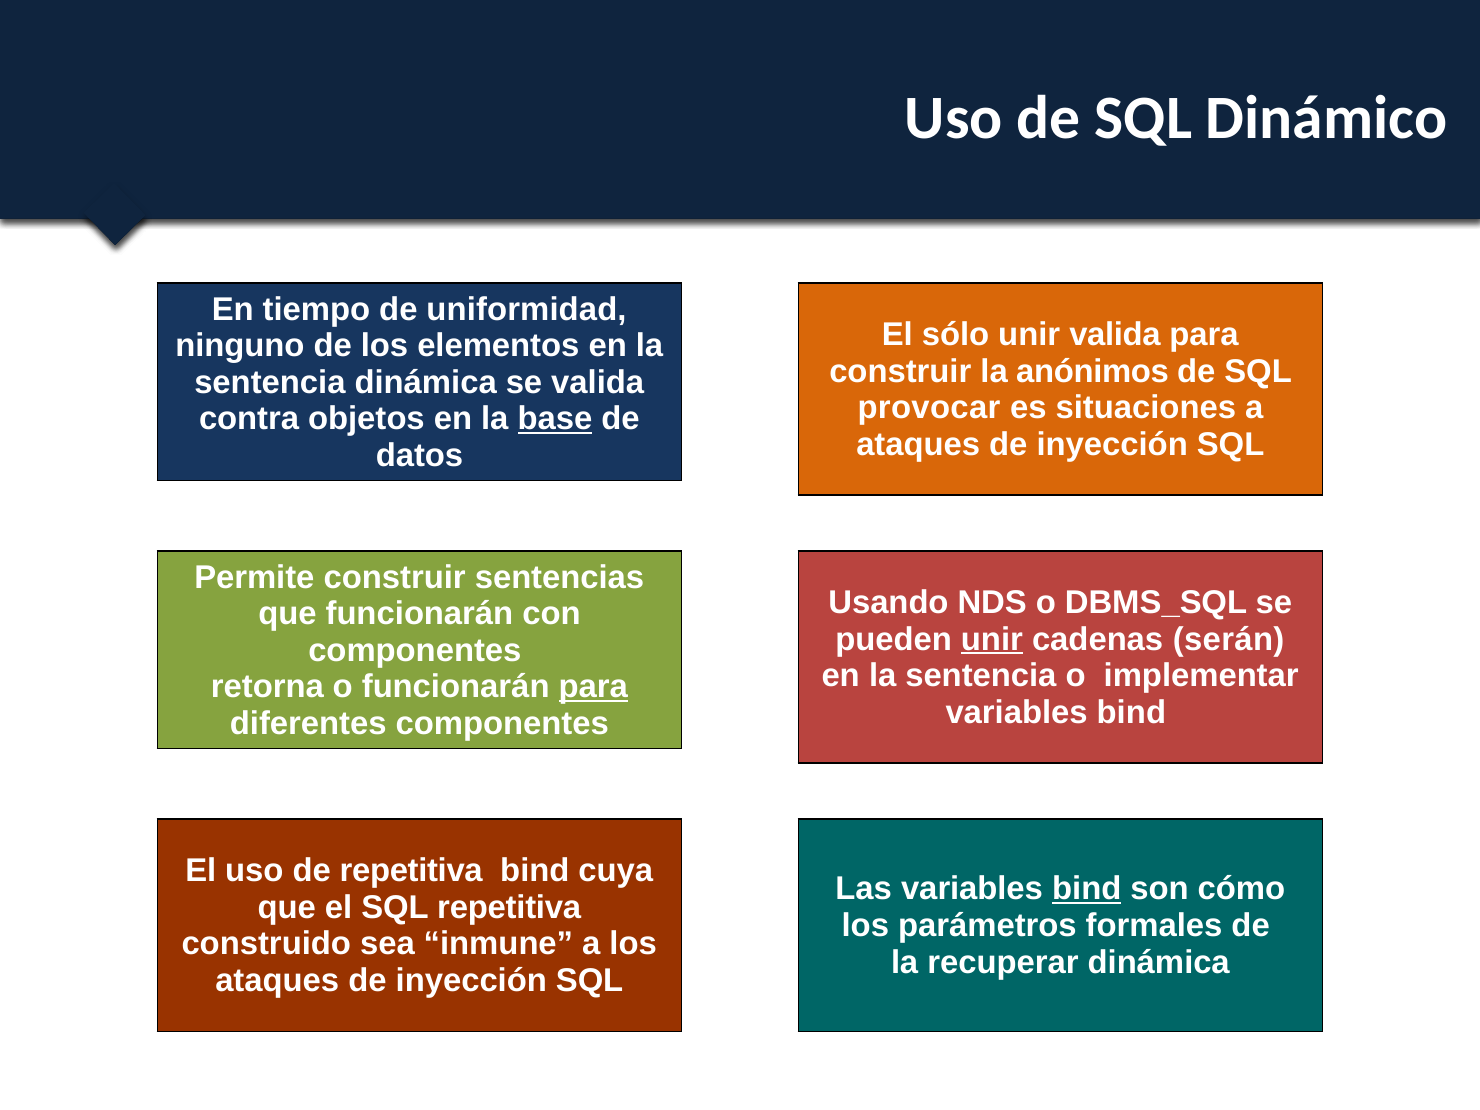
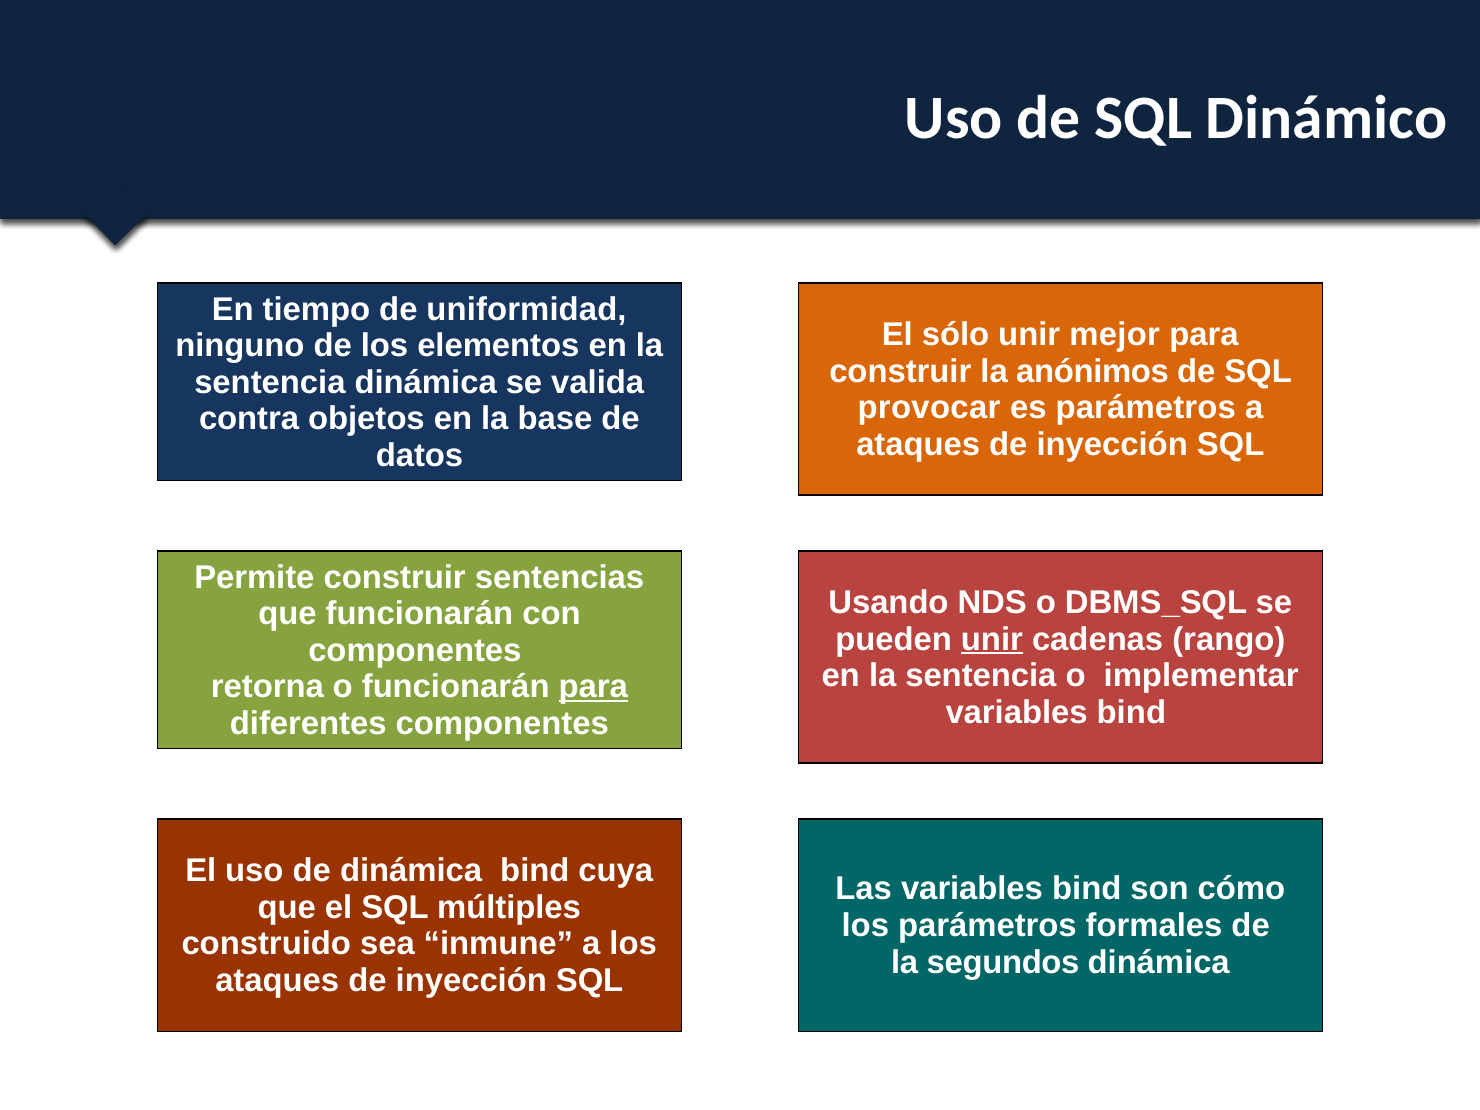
unir valida: valida -> mejor (1115, 335)
es situaciones: situaciones -> parámetros (1146, 408)
base underline: present -> none (555, 419)
serán: serán -> rango (1229, 639)
de repetitiva: repetitiva -> dinámica (411, 871)
bind underline: present -> none (1087, 889)
SQL repetitiva: repetitiva -> múltiples (509, 907)
recuperar: recuperar -> segundos (1003, 962)
